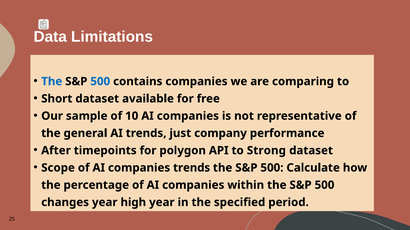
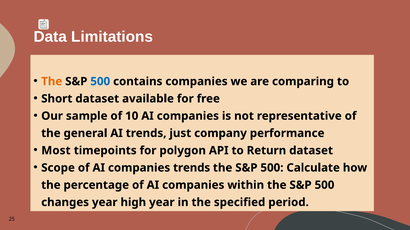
The colour: blue -> orange (52, 82)
After: After -> Most (56, 151)
Strong: Strong -> Return (266, 151)
